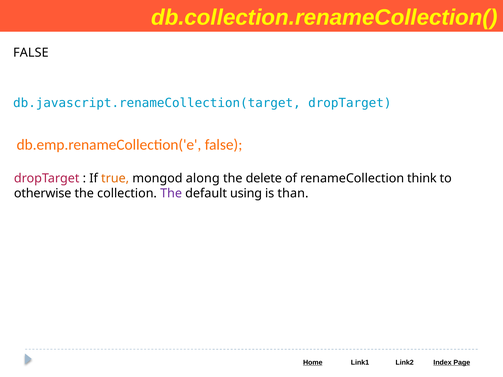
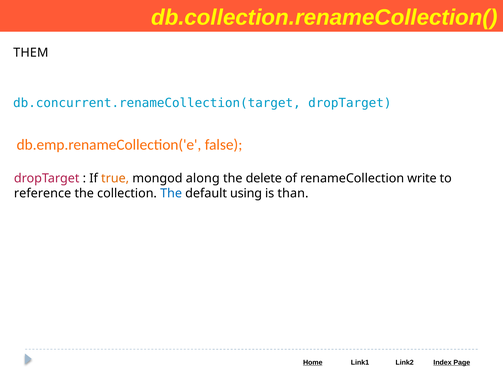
FALSE: FALSE -> THEM (31, 53)
db.javascript.renameCollection(target: db.javascript.renameCollection(target -> db.concurrent.renameCollection(target (157, 103)
think: think -> write (422, 179)
otherwise: otherwise -> reference (43, 194)
The colour: purple -> blue (171, 194)
